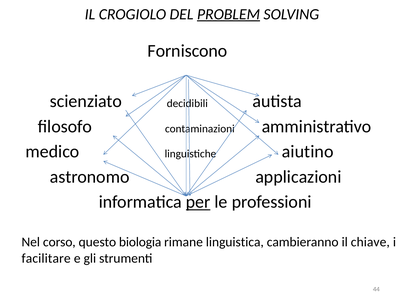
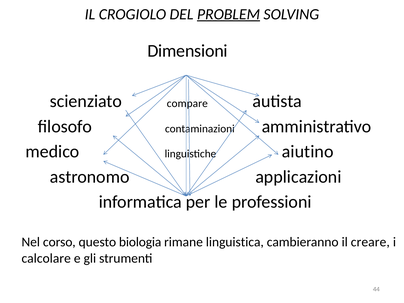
Forniscono: Forniscono -> Dimensioni (188, 51)
decidibili: decidibili -> compare (187, 104)
per underline: present -> none (198, 202)
chiave: chiave -> creare (370, 242)
facilitare: facilitare -> calcolare (46, 258)
